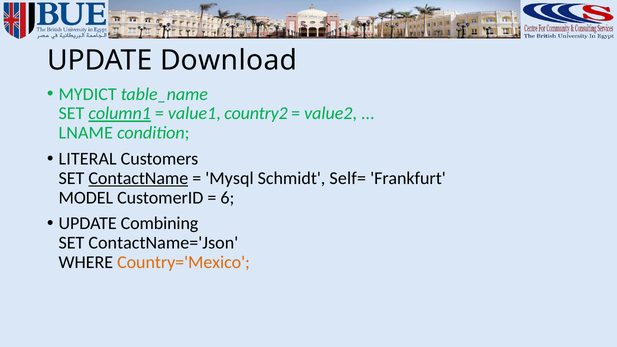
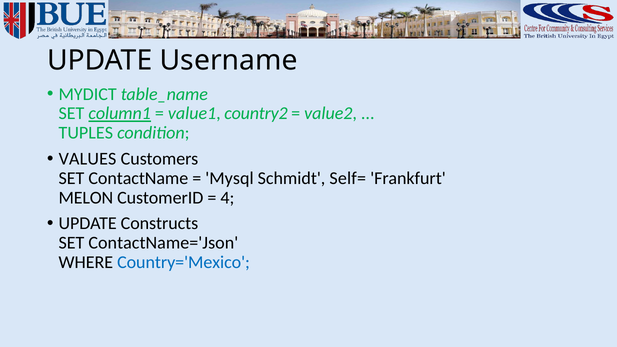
Download: Download -> Username (229, 60)
LNAME: LNAME -> TUPLES (86, 133)
LITERAL: LITERAL -> VALUES (88, 159)
ContactName underline: present -> none (138, 178)
MODEL: MODEL -> MELON (86, 198)
6: 6 -> 4 (227, 198)
Combining: Combining -> Constructs (159, 224)
Country='Mexico colour: orange -> blue (184, 262)
